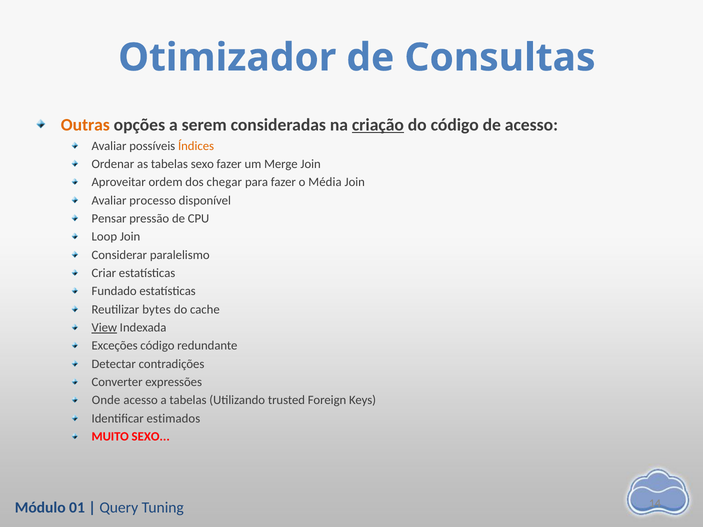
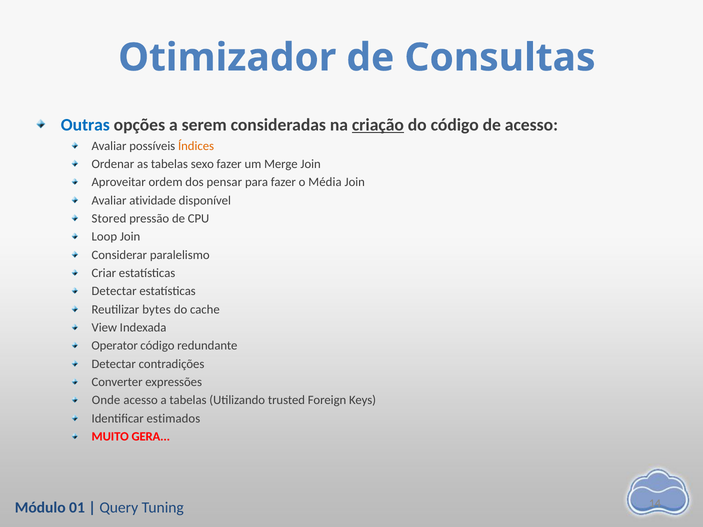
Outras colour: orange -> blue (85, 125)
chegar: chegar -> pensar (224, 182)
processo: processo -> atividade (153, 200)
Pensar: Pensar -> Stored (109, 219)
Fundado: Fundado -> Detectar (114, 291)
View underline: present -> none (104, 328)
Exceções: Exceções -> Operator (115, 346)
MUITO SEXO: SEXO -> GERA (151, 437)
